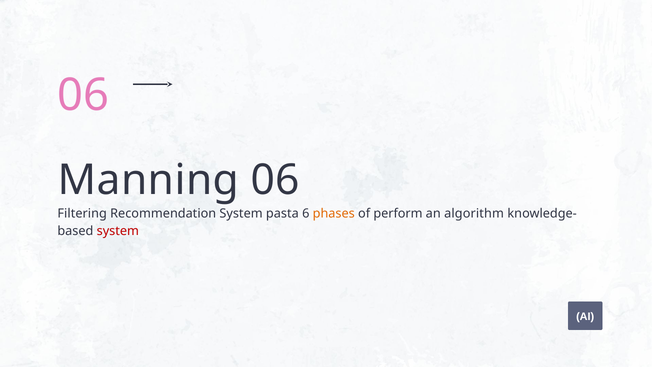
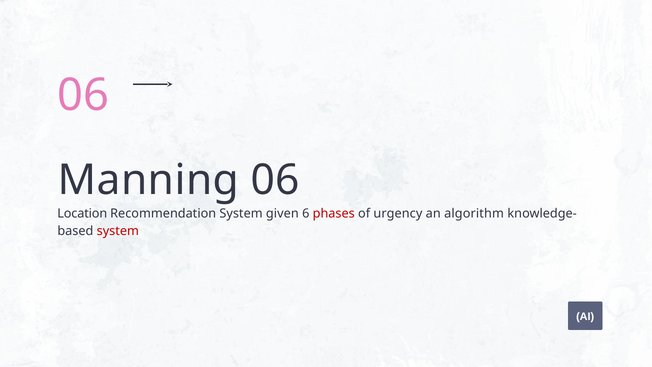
Filtering: Filtering -> Location (82, 213)
pasta: pasta -> given (282, 213)
phases colour: orange -> red (334, 213)
perform: perform -> urgency (398, 213)
